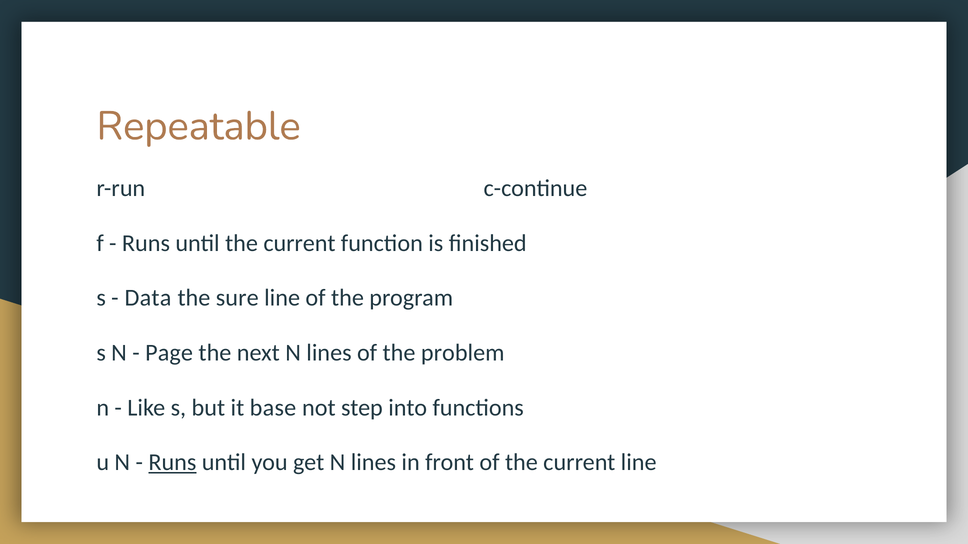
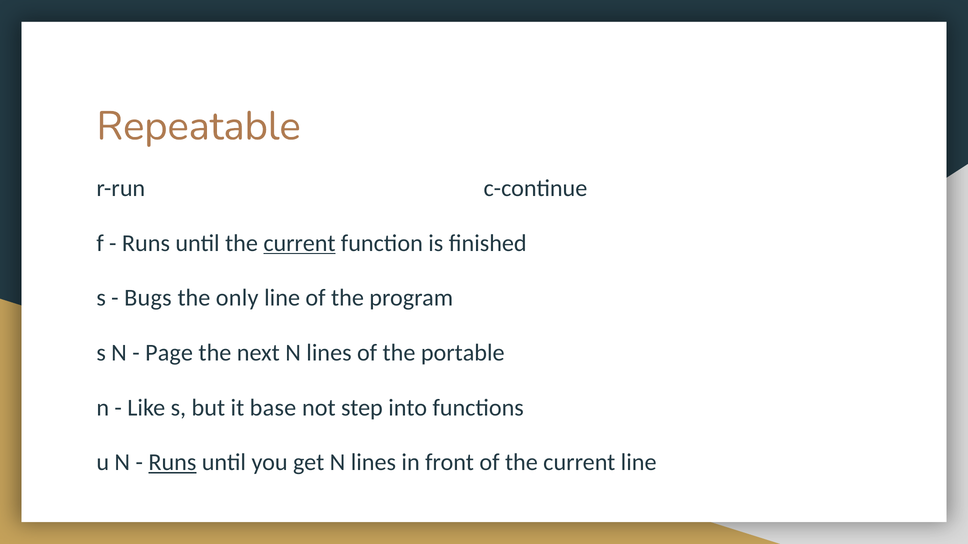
current underline: none -> present (299, 243)
Data: Data -> Bugs (148, 298)
sure: sure -> only (237, 298)
problem: problem -> portable (463, 353)
